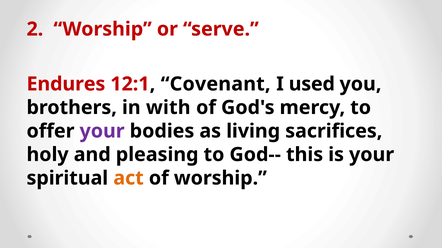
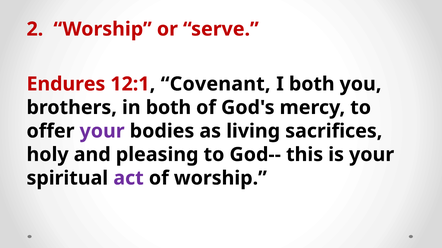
I used: used -> both (312, 84)
in with: with -> both (168, 108)
act colour: orange -> purple (129, 179)
